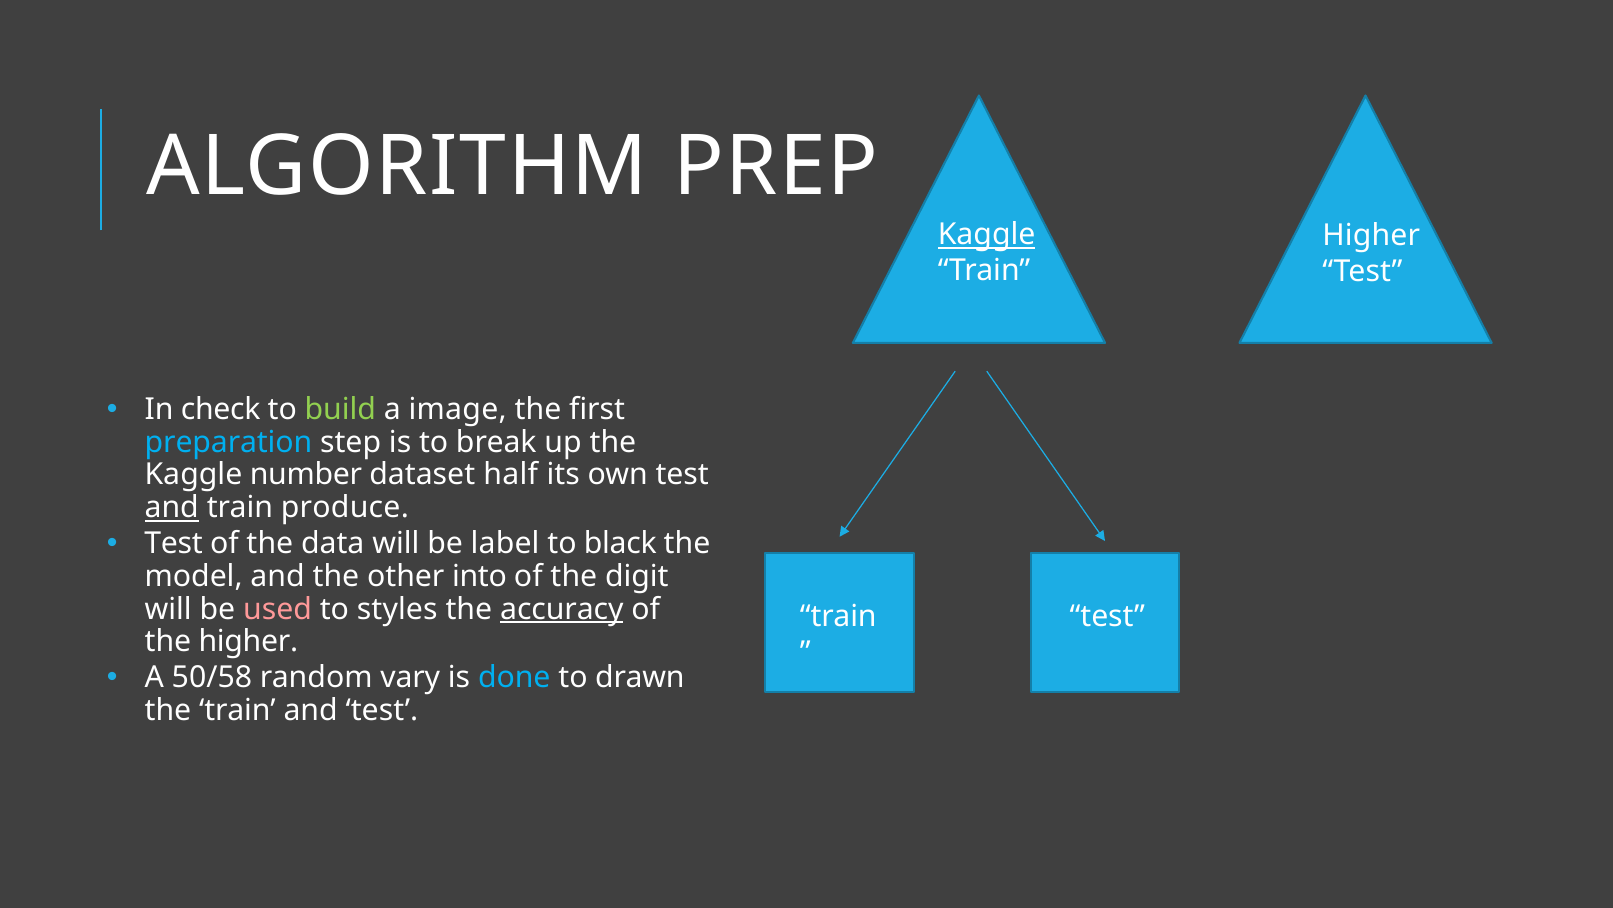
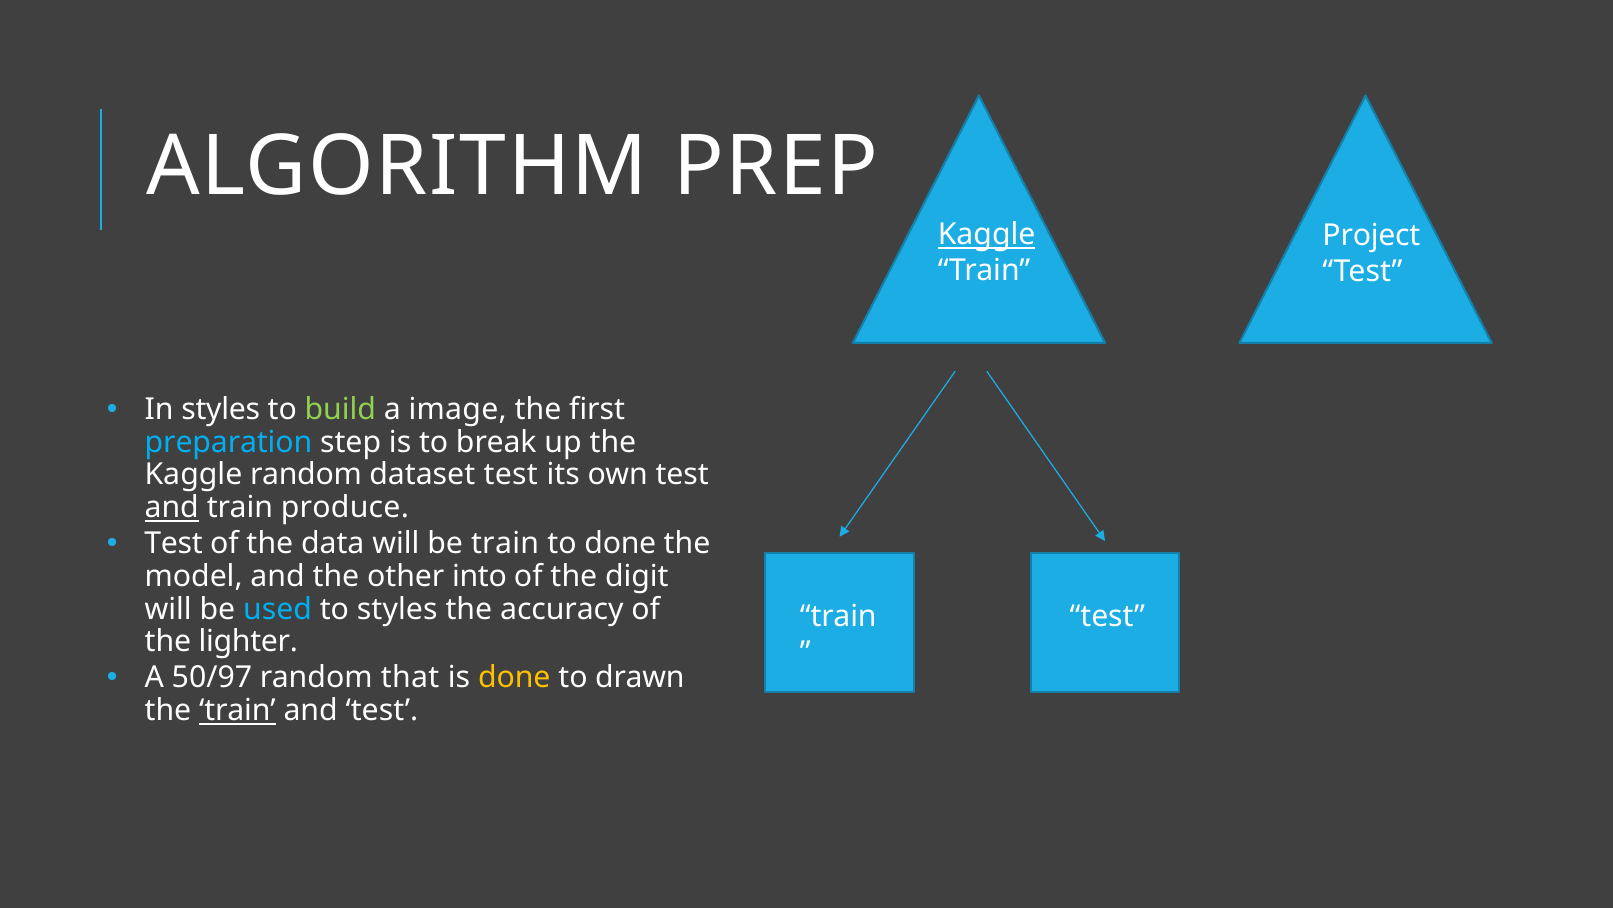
Higher: Higher -> Project (1371, 235)
In check: check -> styles (221, 409)
Kaggle number: number -> random (306, 475)
dataset half: half -> test (511, 475)
be label: label -> train (505, 543)
to black: black -> done (620, 543)
used colour: pink -> light blue (277, 609)
accuracy underline: present -> none (562, 609)
the higher: higher -> lighter (248, 641)
50/58: 50/58 -> 50/97 (212, 677)
vary: vary -> that (410, 677)
done colour: light blue -> yellow (514, 677)
train underline: none -> present (237, 710)
